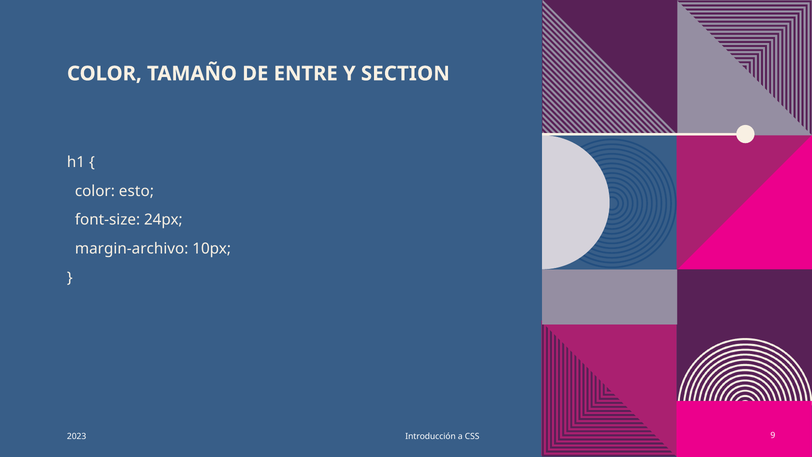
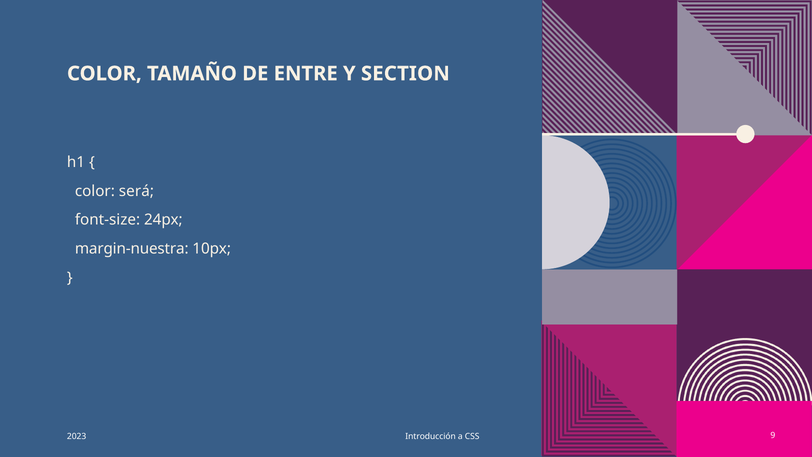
esto: esto -> será (136, 191)
margin-archivo: margin-archivo -> margin-nuestra (132, 249)
